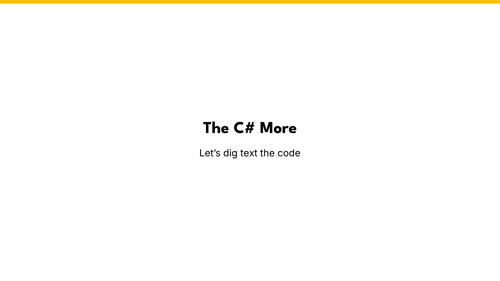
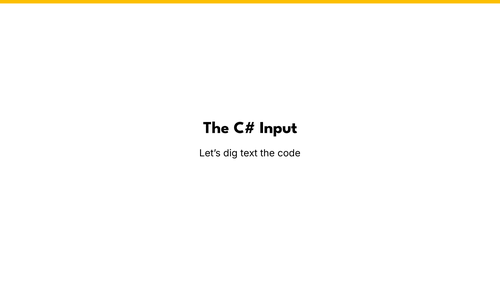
More: More -> Input (278, 128)
